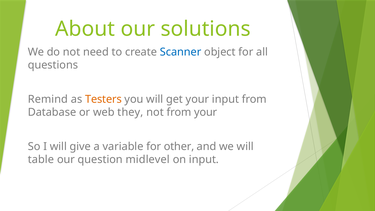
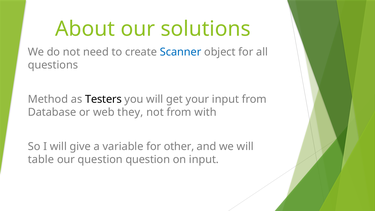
Remind: Remind -> Method (48, 99)
Testers colour: orange -> black (103, 99)
from your: your -> with (206, 112)
question midlevel: midlevel -> question (148, 160)
